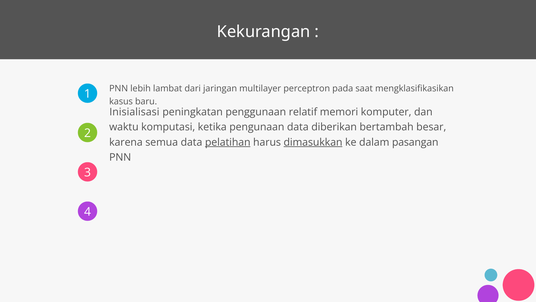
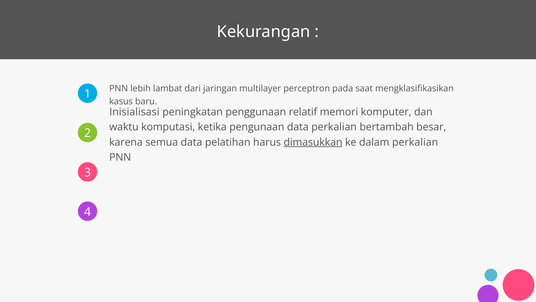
data diberikan: diberikan -> perkalian (334, 127)
pelatihan underline: present -> none (228, 142)
dalam pasangan: pasangan -> perkalian (415, 142)
